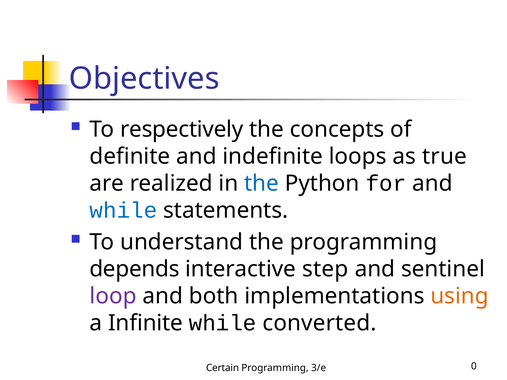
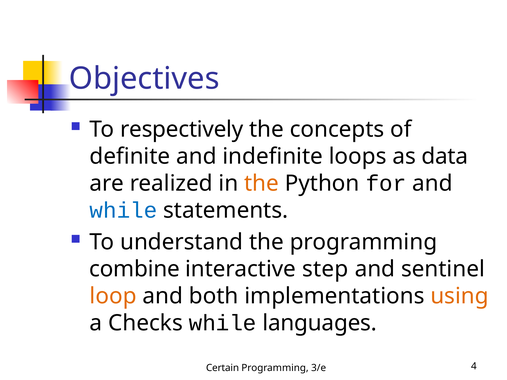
true: true -> data (445, 157)
the colour: blue -> orange (262, 184)
depends: depends -> combine (135, 269)
loop colour: purple -> orange (113, 296)
Infinite: Infinite -> Checks (145, 323)
converted: converted -> languages (320, 323)
0: 0 -> 4 (474, 367)
